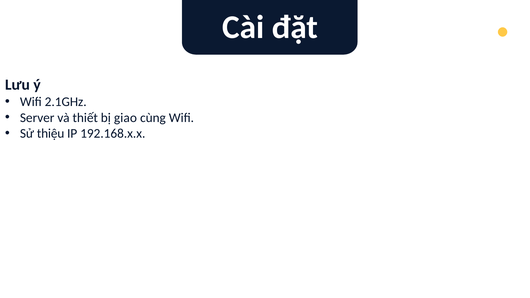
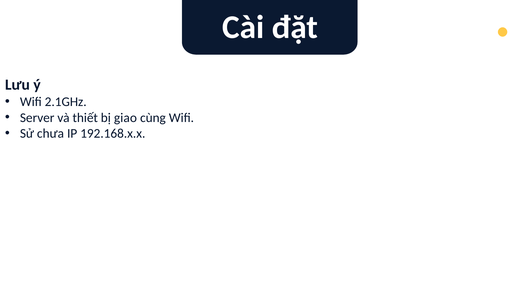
thiệu: thiệu -> chưa (51, 134)
